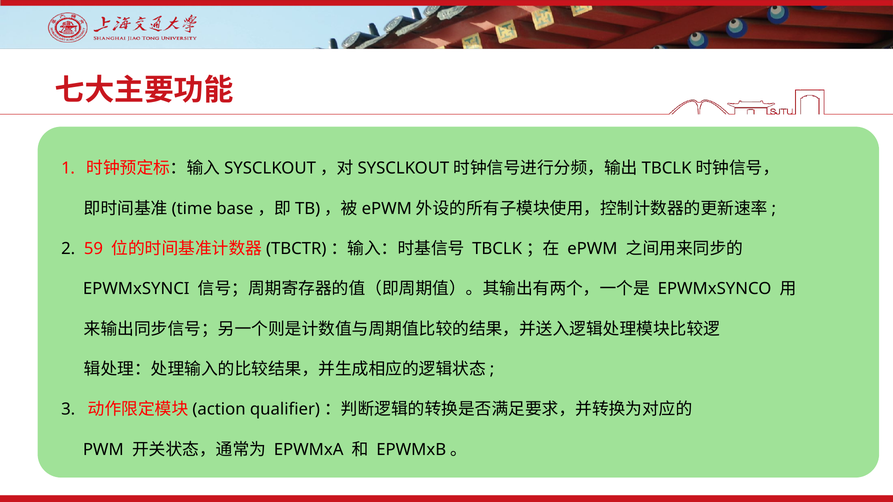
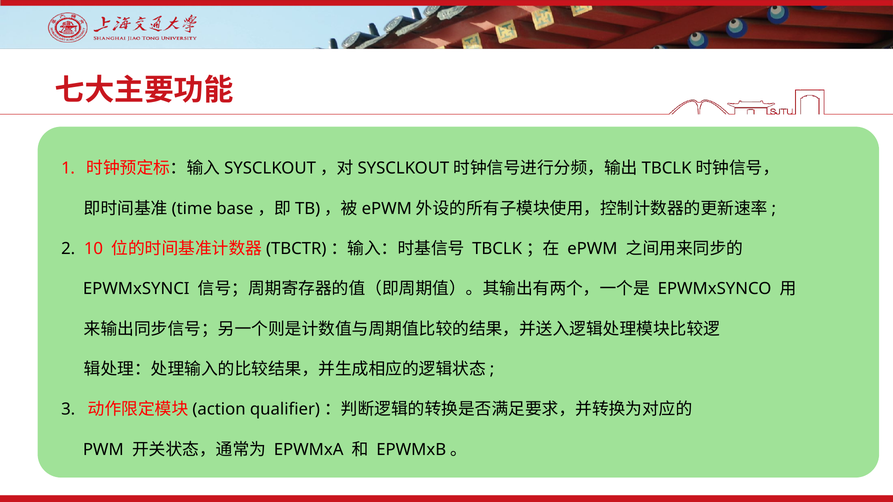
59: 59 -> 10 (93, 249)
